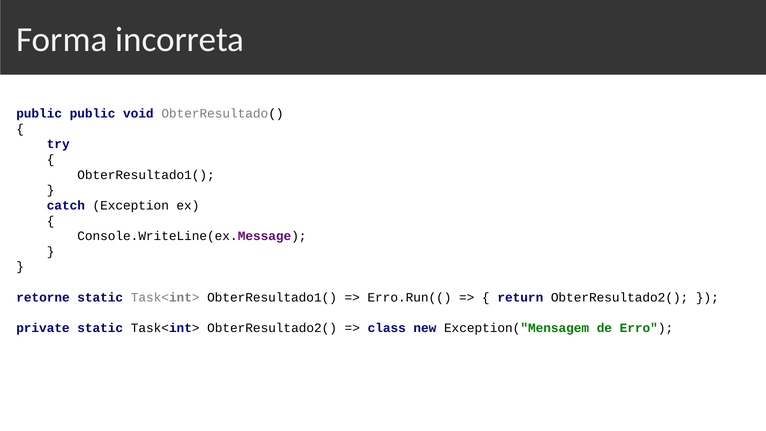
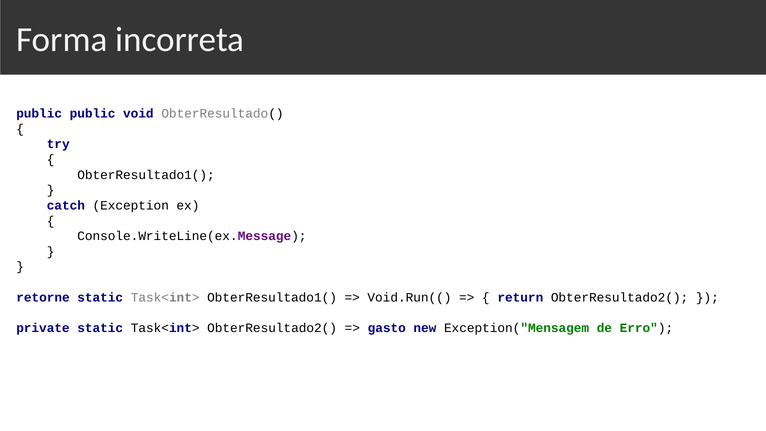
Erro.Run((: Erro.Run(( -> Void.Run(( (409, 297)
class: class -> gasto (387, 328)
